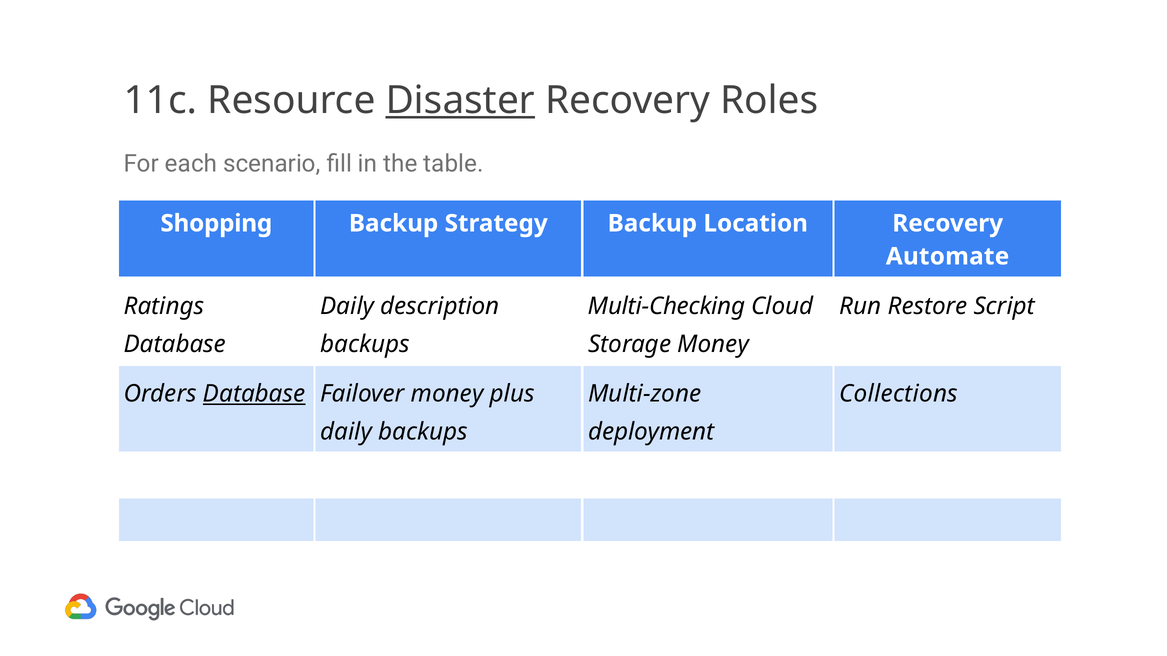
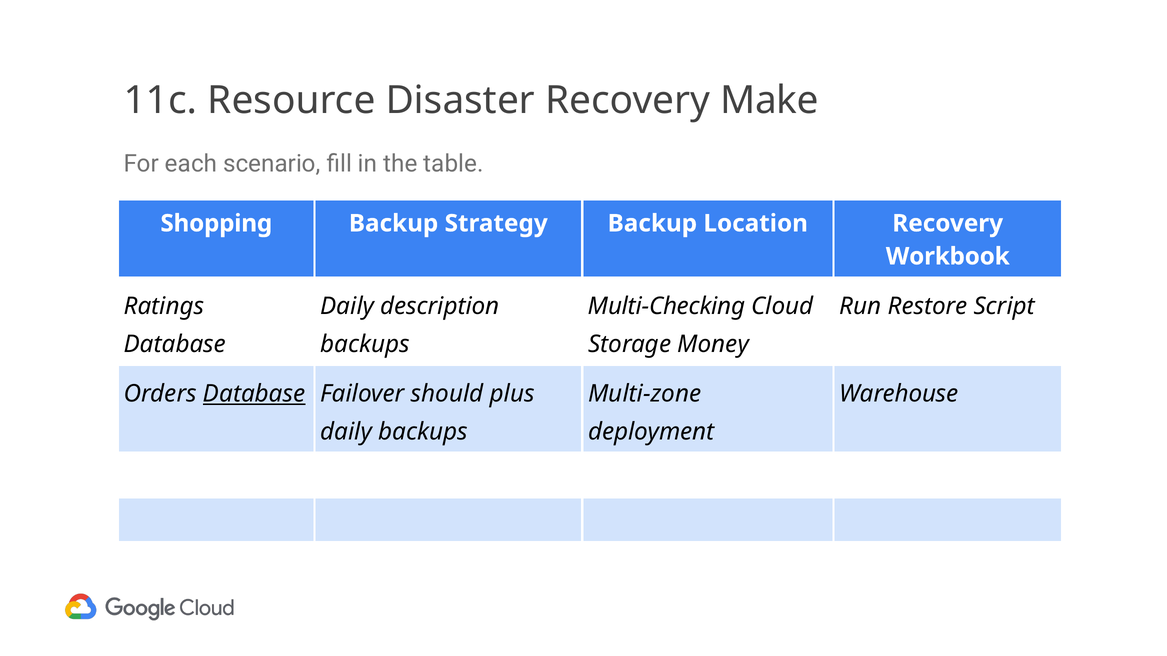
Disaster underline: present -> none (460, 101)
Roles: Roles -> Make (769, 101)
Automate: Automate -> Workbook (948, 257)
Failover money: money -> should (447, 394)
Collections: Collections -> Warehouse (899, 394)
